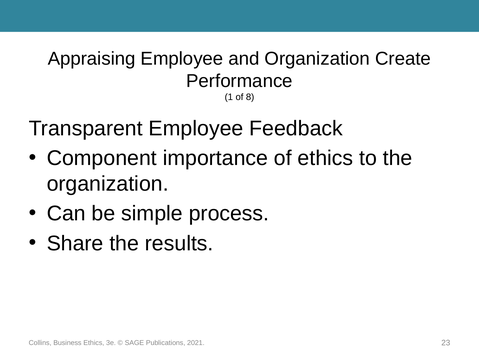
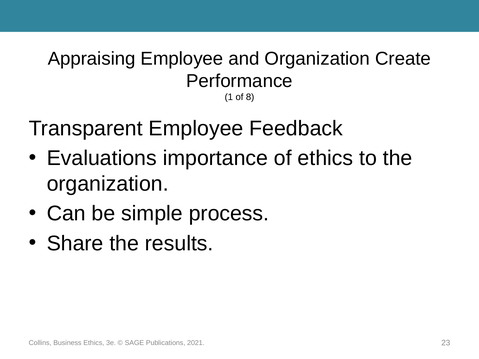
Component: Component -> Evaluations (102, 158)
